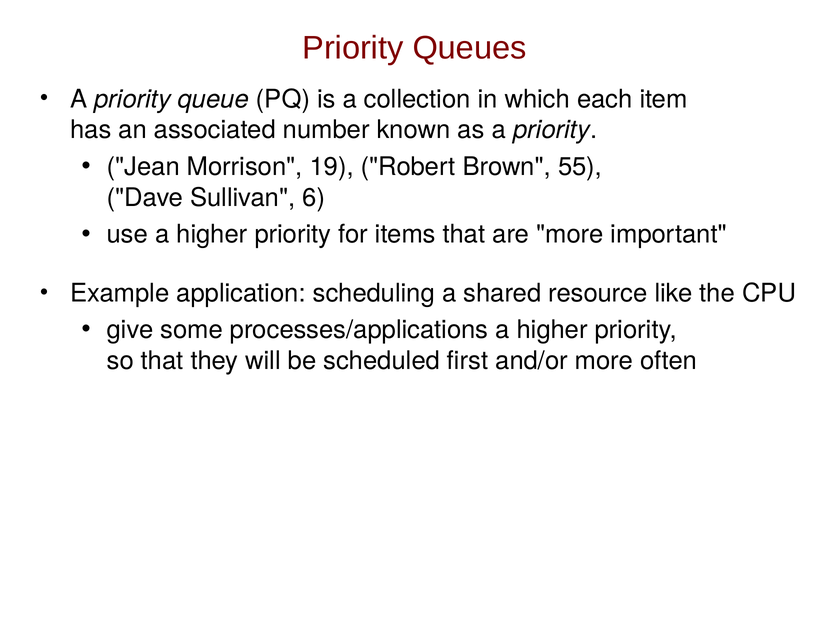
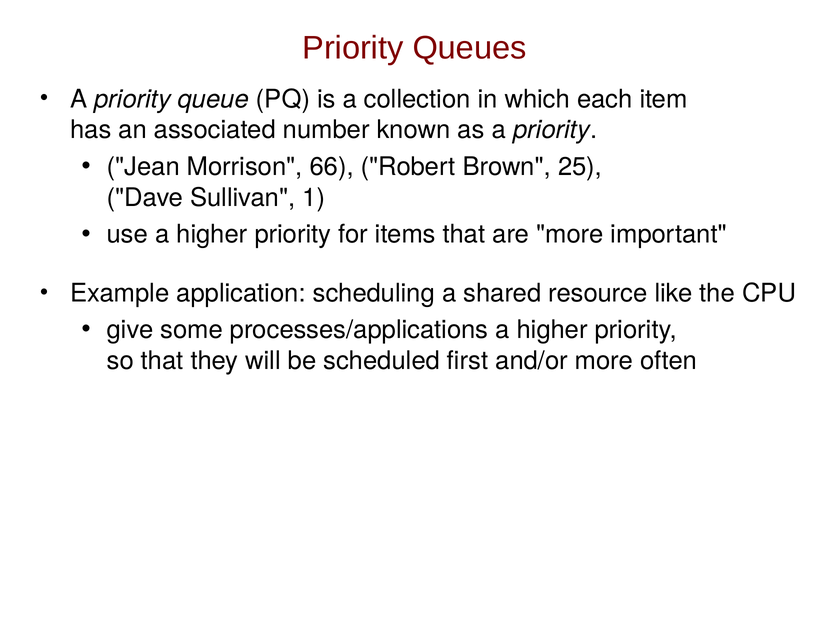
19: 19 -> 66 (332, 167)
55: 55 -> 25 (580, 167)
6: 6 -> 1 (314, 197)
